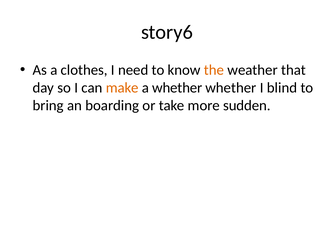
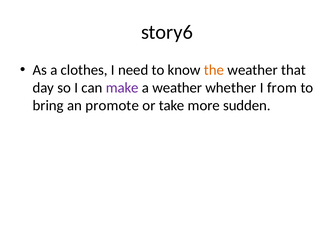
make colour: orange -> purple (122, 88)
a whether: whether -> weather (177, 88)
blind: blind -> from (282, 88)
boarding: boarding -> promote (112, 106)
